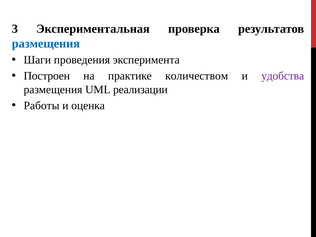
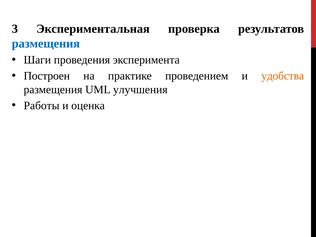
количеством: количеством -> проведением (197, 76)
удобства colour: purple -> orange (283, 76)
реализации: реализации -> улучшения (140, 90)
